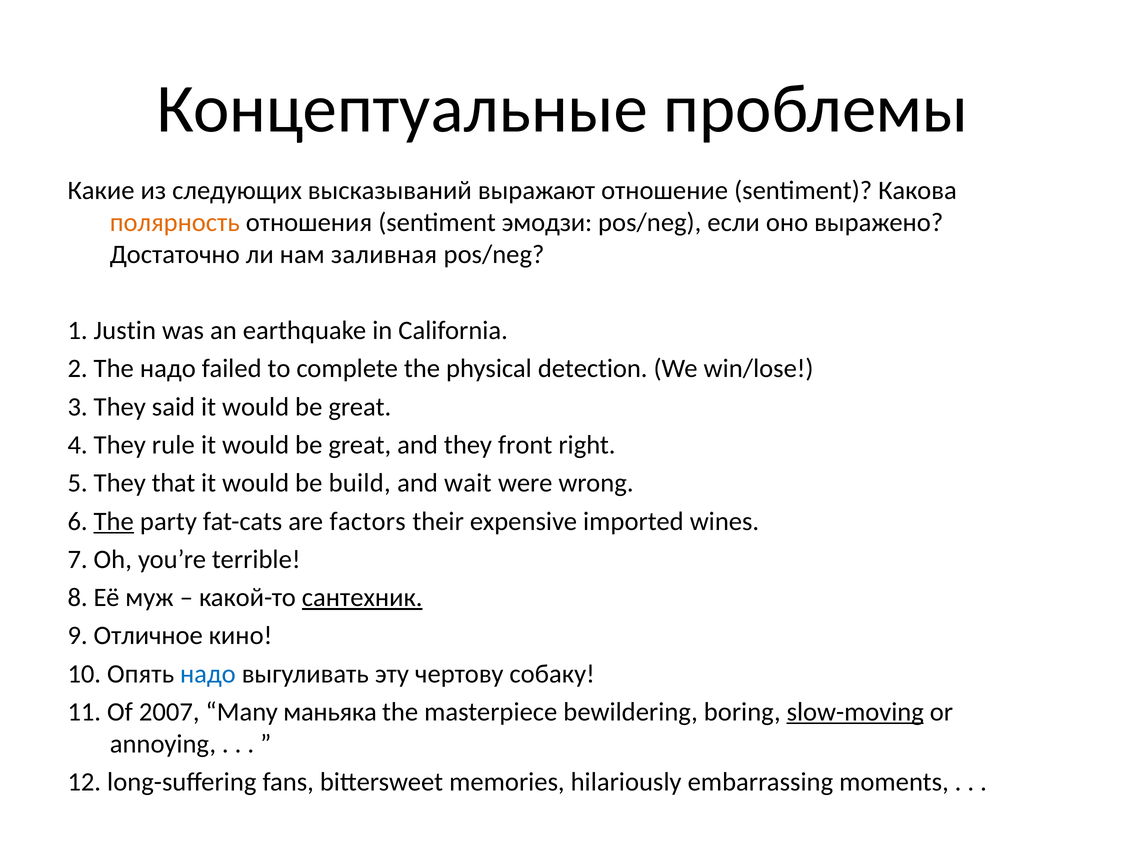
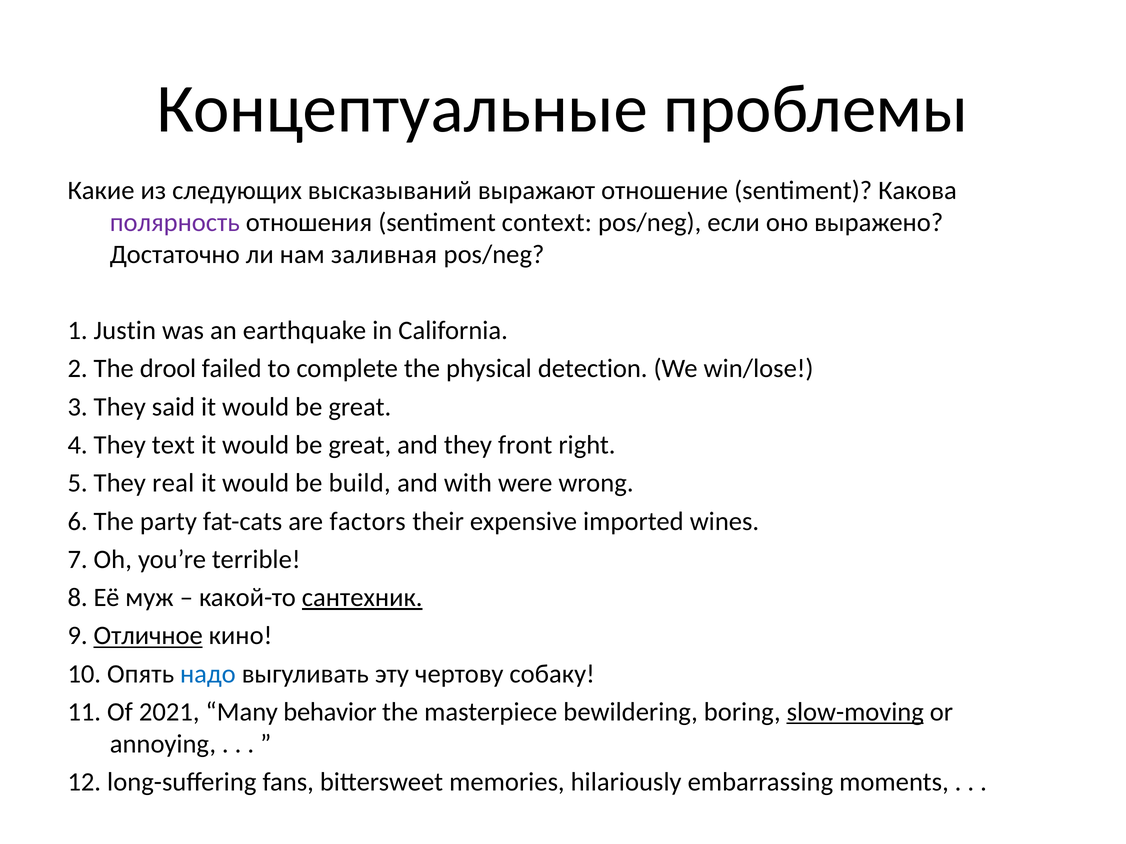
полярность colour: orange -> purple (175, 222)
эмодзи: эмодзи -> context (547, 222)
The надо: надо -> drool (168, 369)
rule: rule -> text (173, 445)
that: that -> real (173, 483)
wait: wait -> with (468, 483)
The underline: present -> none (114, 522)
Отличное underline: none -> present (148, 636)
2007: 2007 -> 2021 (169, 712)
маньяка: маньяка -> behavior (330, 712)
